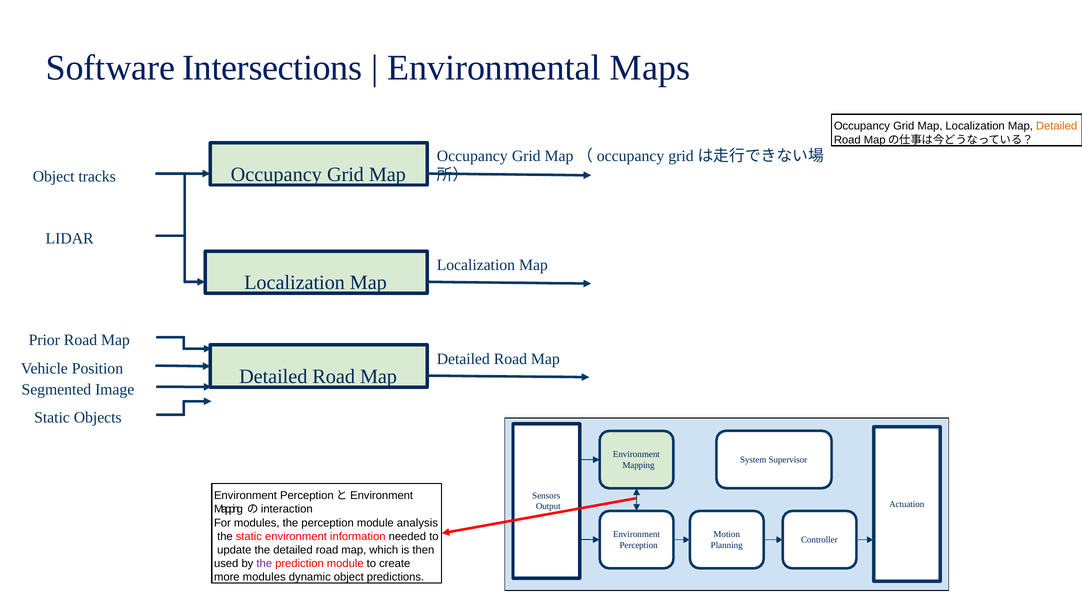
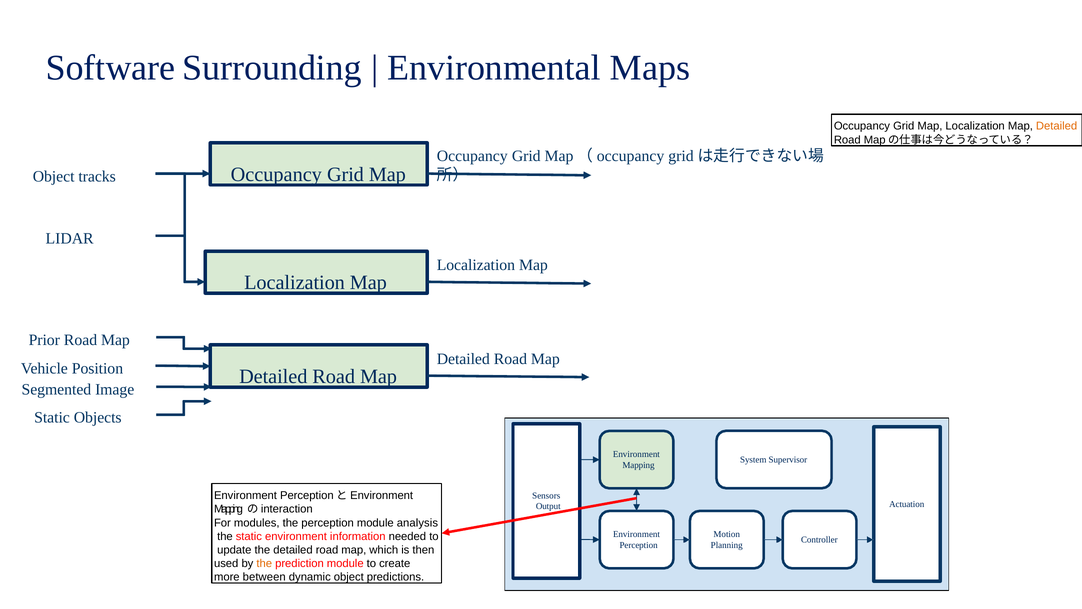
Intersections: Intersections -> Surrounding (272, 68)
the colour: purple -> orange (264, 563)
more modules: modules -> between (264, 577)
